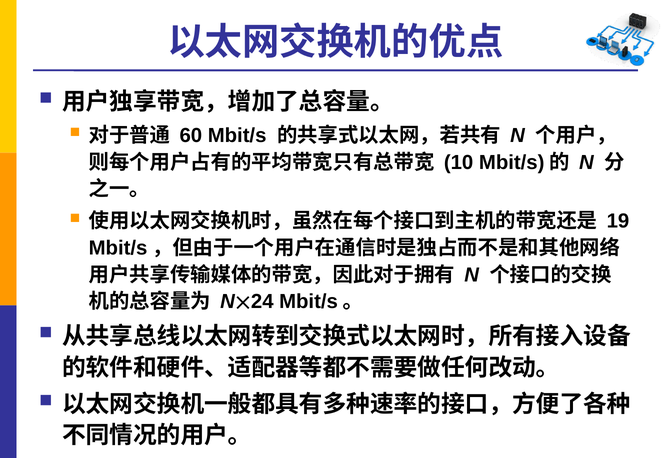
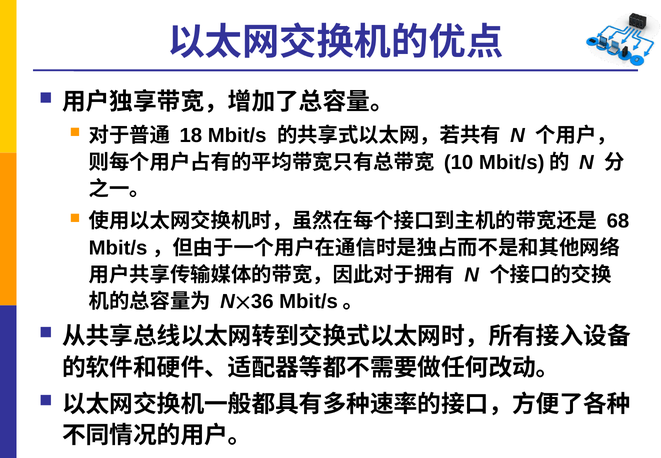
60: 60 -> 18 (191, 135)
19: 19 -> 68 (618, 221)
24: 24 -> 36 (262, 301)
